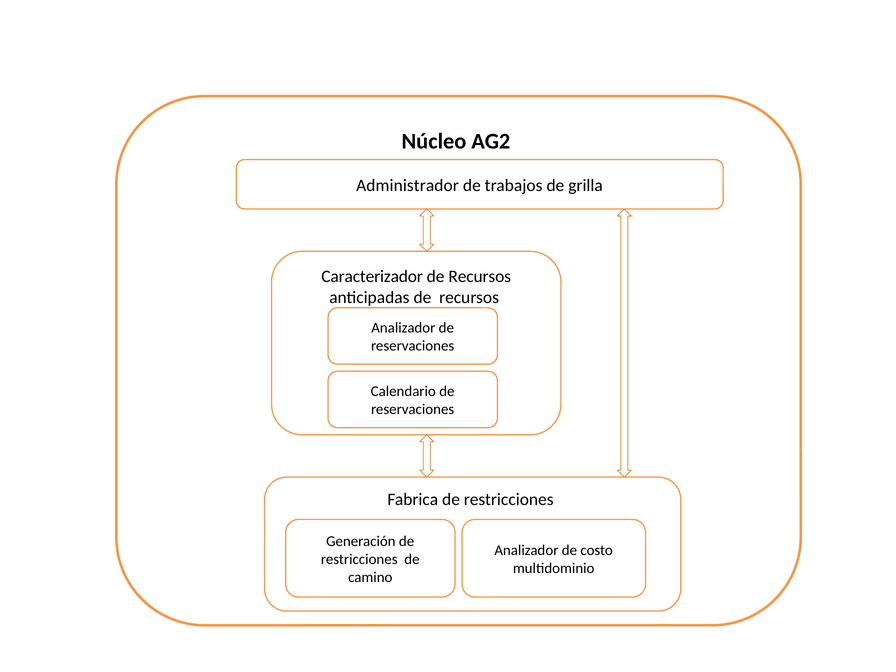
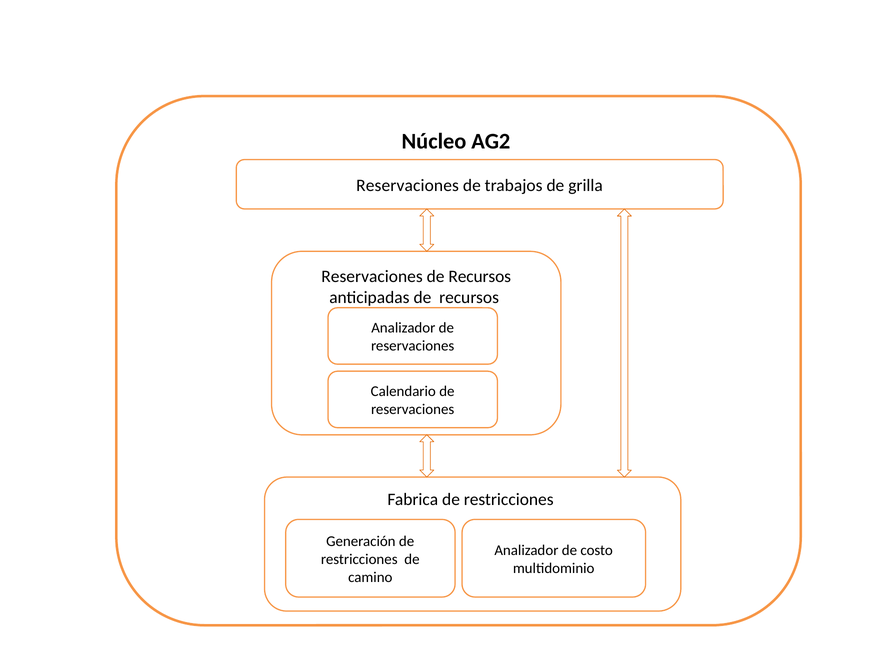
Administrador: Administrador -> Reservaciones (408, 185)
Caracterizador: Caracterizador -> Reservaciones (372, 276)
